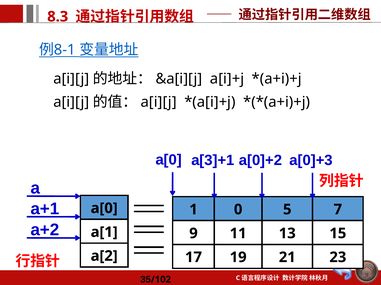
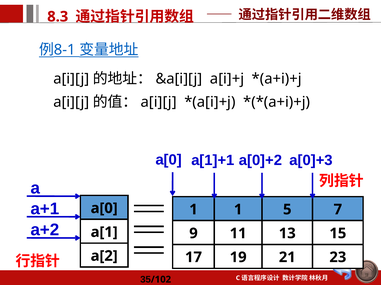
a[3]+1: a[3]+1 -> a[1]+1 (213, 161)
1 0: 0 -> 1 (238, 210)
